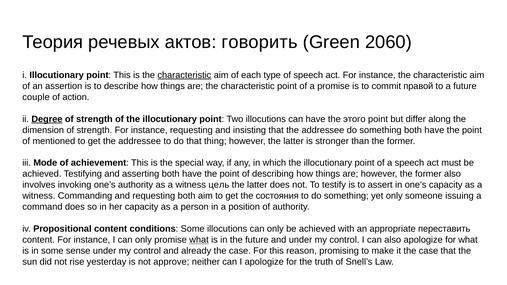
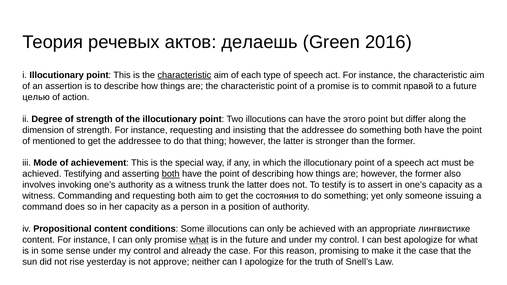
говорить: говорить -> делаешь (260, 42)
2060: 2060 -> 2016 (388, 42)
couple: couple -> целью (36, 97)
Degree underline: present -> none (47, 119)
both underline: none -> present (171, 174)
цель: цель -> trunk (219, 185)
переставить: переставить -> лингвистике (444, 229)
can also: also -> best (393, 240)
